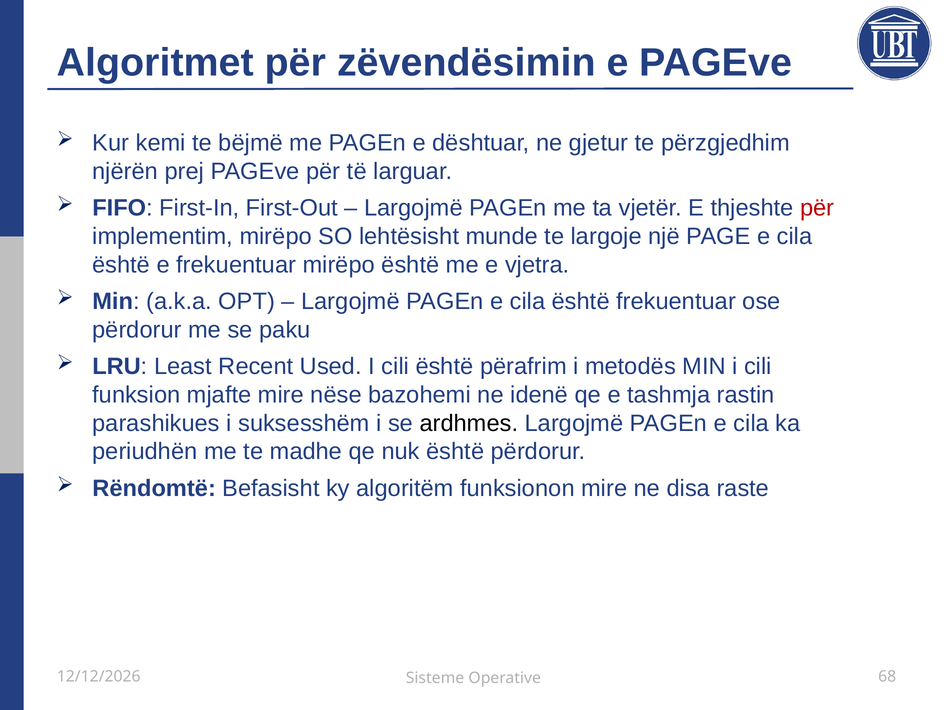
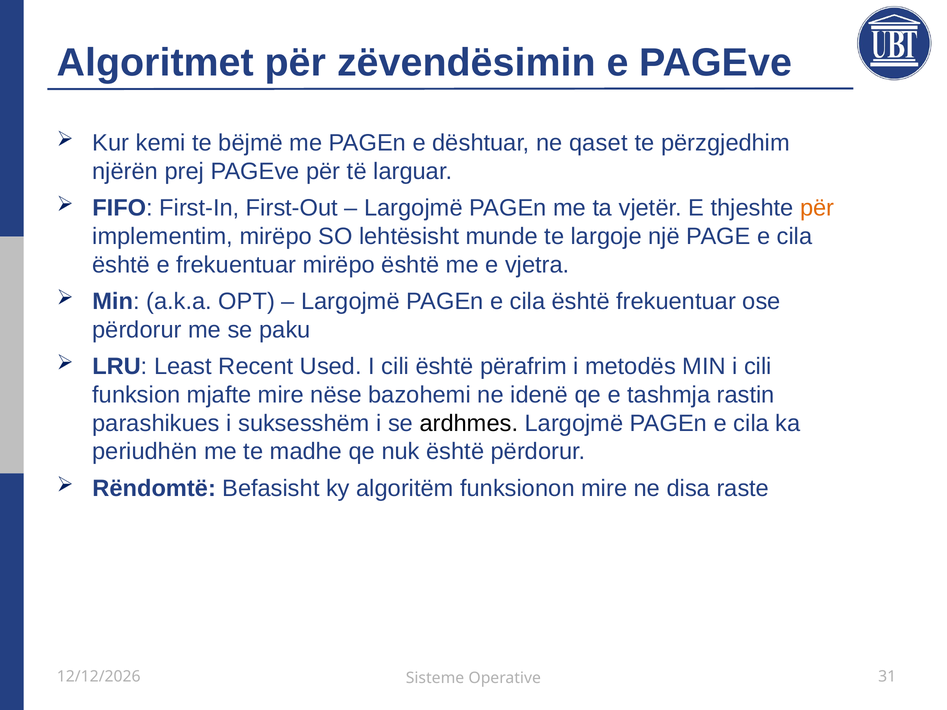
gjetur: gjetur -> qaset (598, 143)
për colour: red -> orange (817, 208)
68: 68 -> 31 (887, 677)
